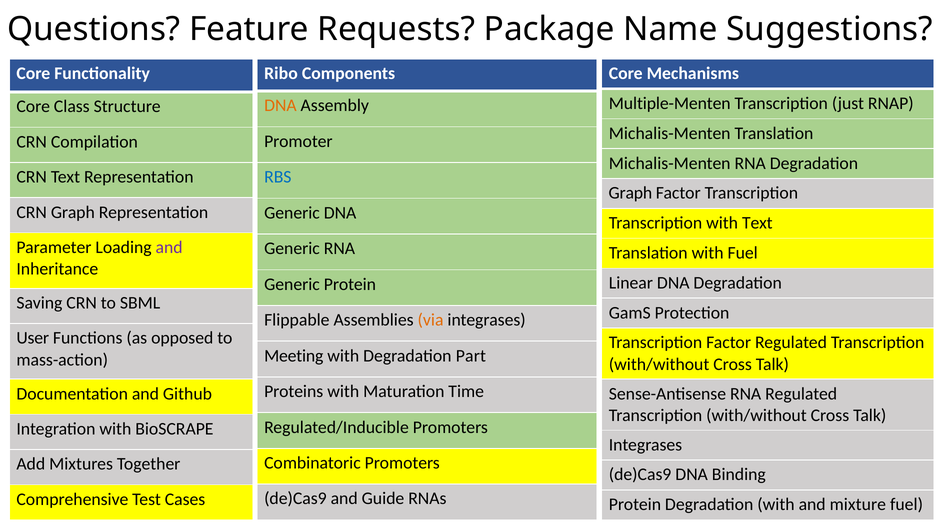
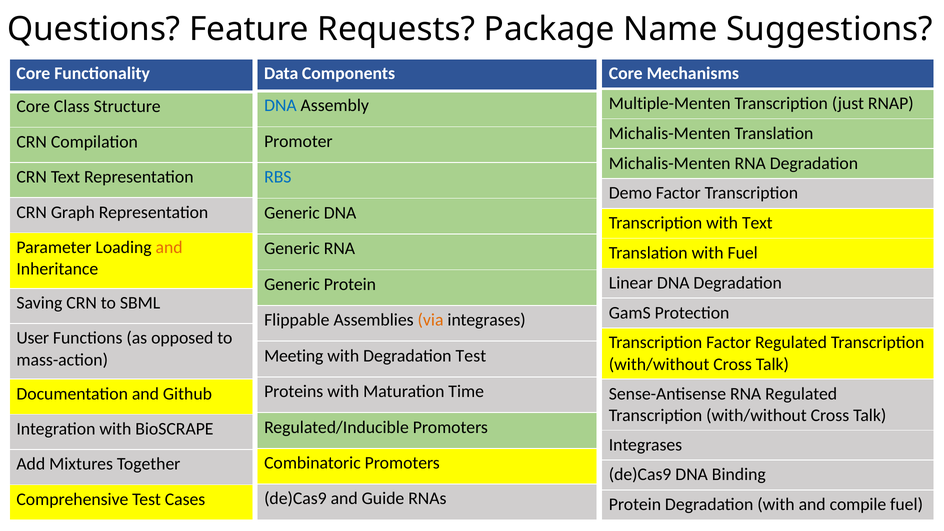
Ribo: Ribo -> Data (281, 73)
DNA colour: orange -> blue (280, 106)
Graph: Graph -> Demo (630, 193)
and colour: purple -> orange (169, 247)
Degradation Part: Part -> Test (471, 356)
mixture: mixture -> compile (858, 505)
